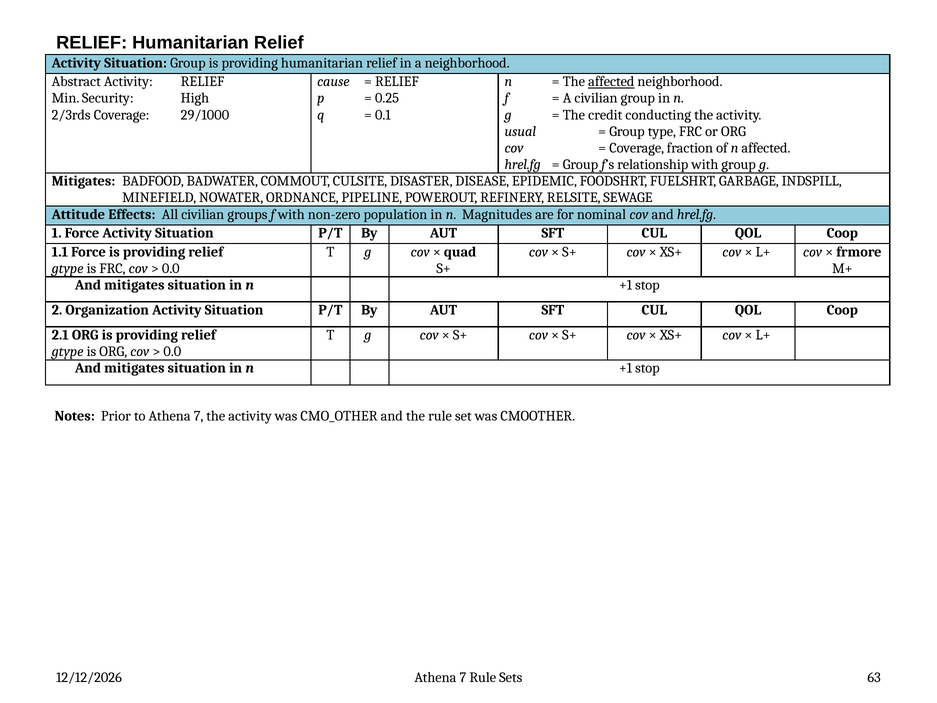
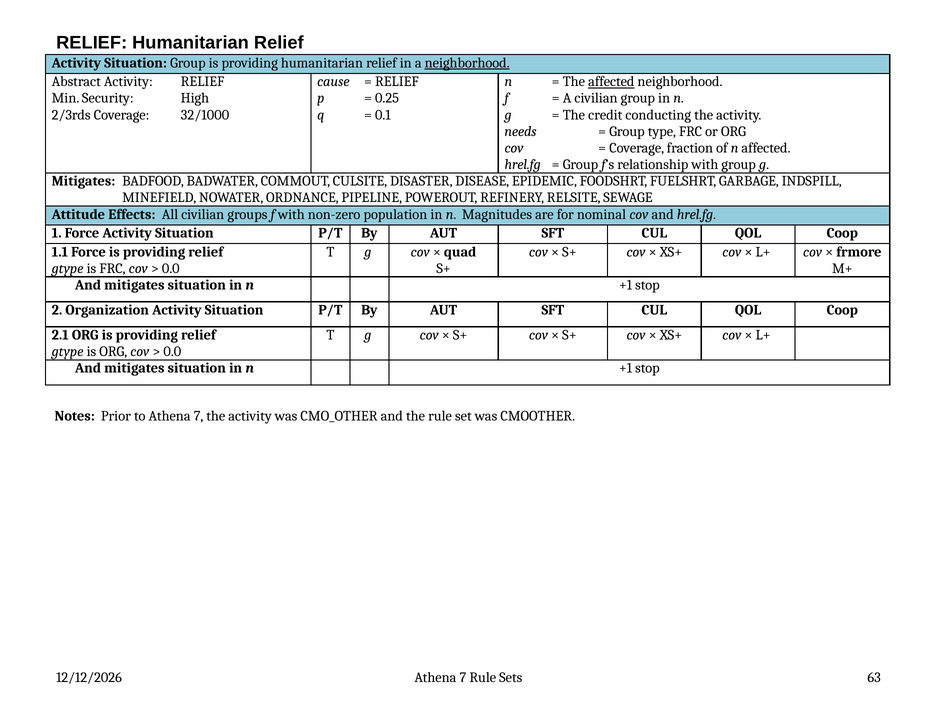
neighborhood underline: none -> present (467, 63)
29/1000: 29/1000 -> 32/1000 (205, 115)
usual: usual -> needs (520, 131)
